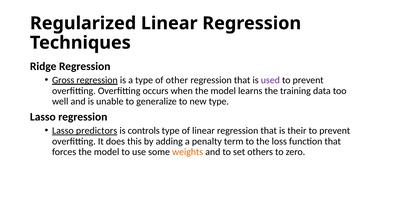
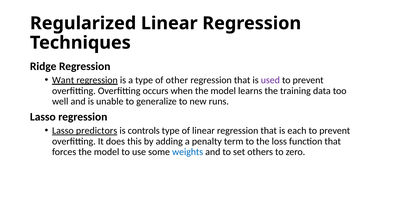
Gross: Gross -> Want (63, 80)
new type: type -> runs (219, 101)
their: their -> each (297, 131)
weights colour: orange -> blue (188, 152)
